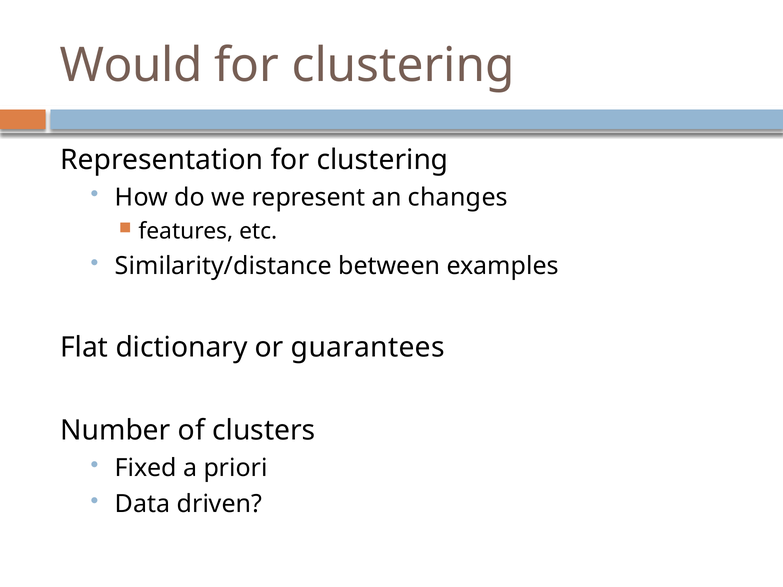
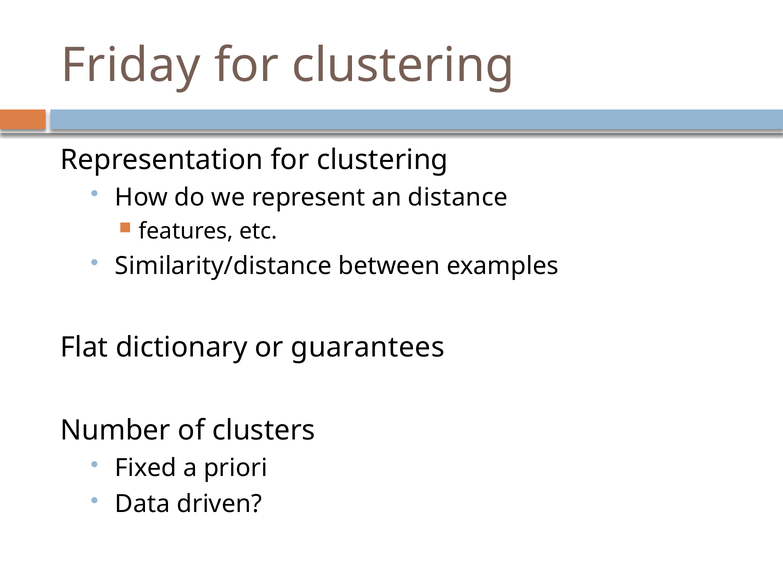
Would: Would -> Friday (131, 65)
changes: changes -> distance (458, 198)
